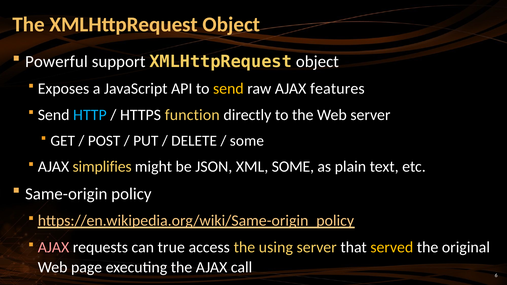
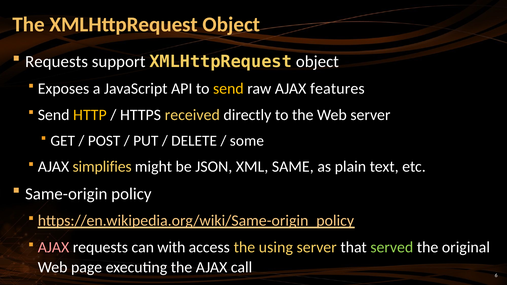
Powerful: Powerful -> Requests (57, 62)
HTTP colour: light blue -> yellow (90, 115)
function: function -> received (192, 115)
XML SOME: SOME -> SAME (293, 167)
true: true -> with (171, 247)
served colour: yellow -> light green (392, 247)
